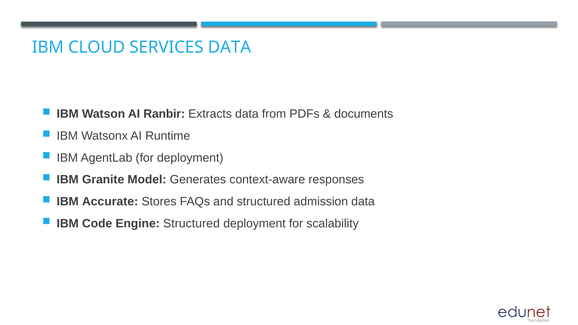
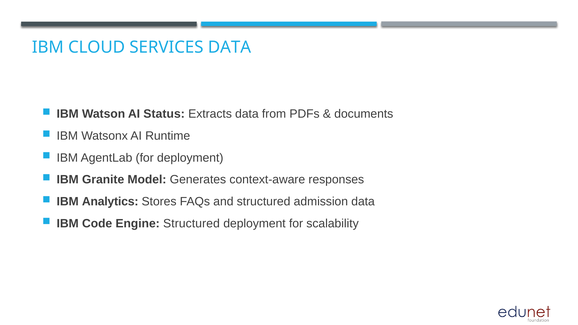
Ranbir: Ranbir -> Status (164, 114)
Accurate: Accurate -> Analytics (110, 202)
